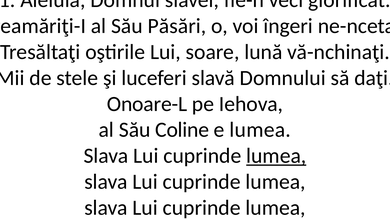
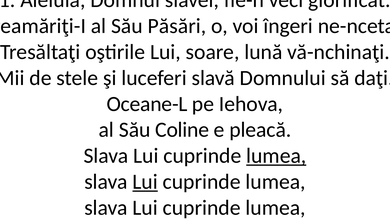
Onoare-L: Onoare-L -> Oceane-L (147, 104)
e lumea: lumea -> pleacă (260, 130)
Lui underline: none -> present (145, 182)
